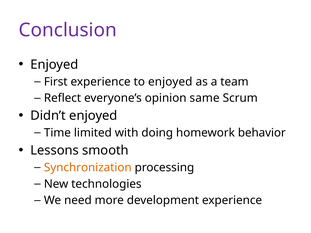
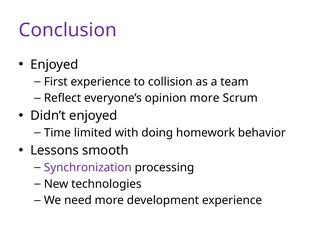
to enjoyed: enjoyed -> collision (170, 82)
opinion same: same -> more (205, 98)
Synchronization colour: orange -> purple (88, 168)
